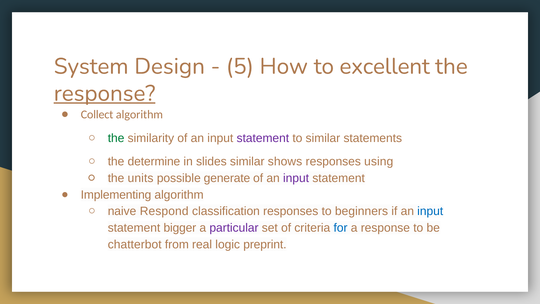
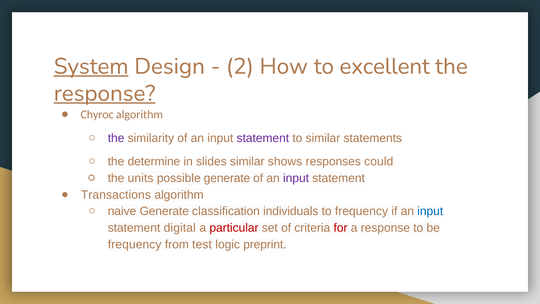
System underline: none -> present (91, 66)
5: 5 -> 2 (240, 66)
Collect: Collect -> Chyroc (97, 115)
the colour: green -> purple (116, 138)
using: using -> could (379, 162)
Implementing: Implementing -> Transactions (116, 195)
naive Respond: Respond -> Generate (164, 211)
classification responses: responses -> individuals (291, 211)
to beginners: beginners -> frequency (361, 211)
bigger: bigger -> digital (180, 228)
particular colour: purple -> red (234, 228)
for colour: blue -> red (341, 228)
chatterbot: chatterbot -> frequency (135, 244)
real: real -> test (202, 244)
